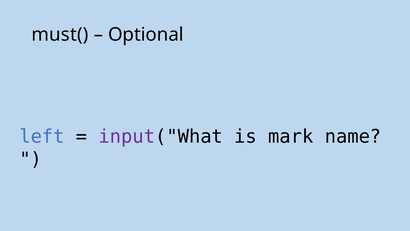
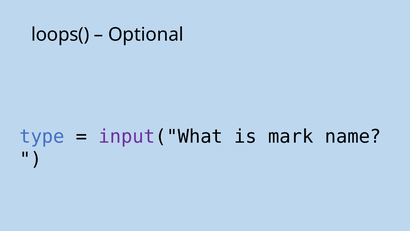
must(: must( -> loops( (60, 34)
left: left -> type (42, 136)
